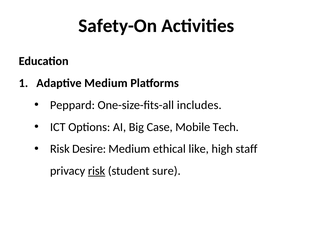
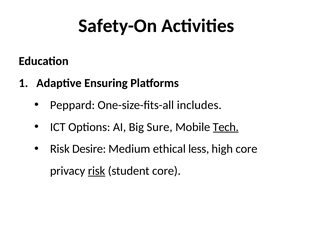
Adaptive Medium: Medium -> Ensuring (106, 83)
Case: Case -> Sure (160, 127)
Tech underline: none -> present (226, 127)
like: like -> less (199, 149)
high staff: staff -> core (246, 149)
student sure: sure -> core (166, 171)
